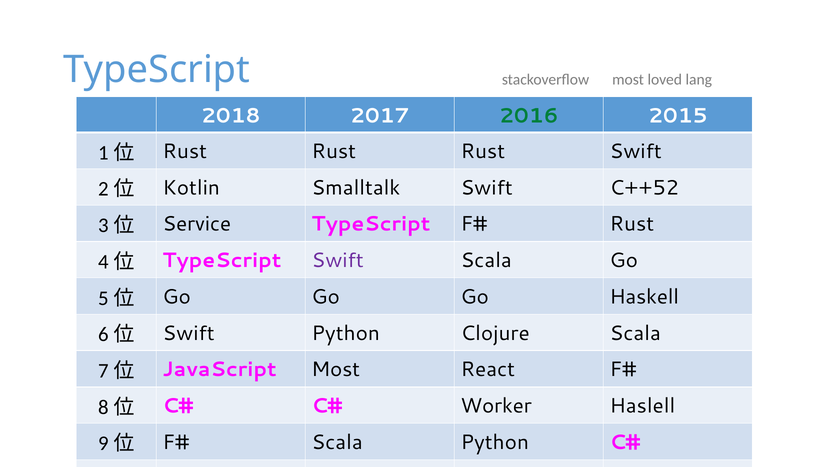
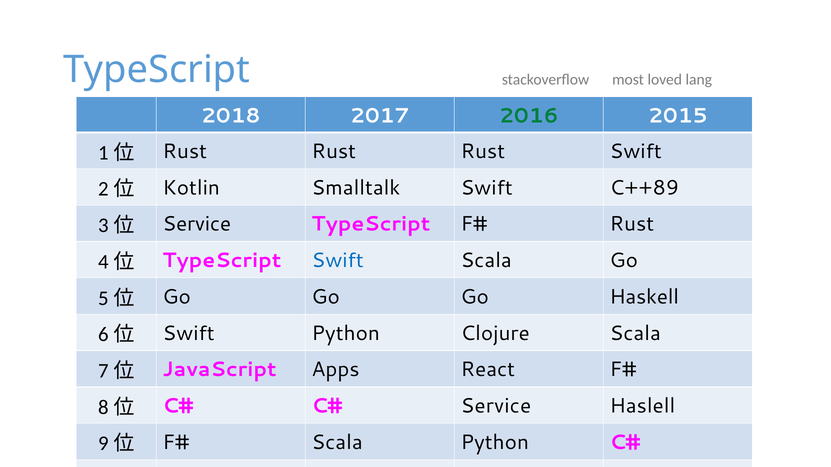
C++52: C++52 -> C++89 (644, 188)
Swift colour: purple -> blue (338, 261)
JavaScript Most: Most -> Apps (336, 370)
Worker: Worker -> Service (496, 406)
